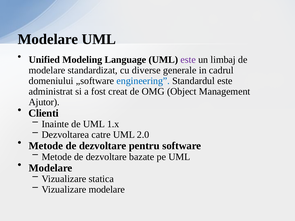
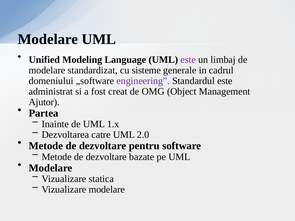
diverse: diverse -> sisteme (146, 70)
engineering colour: blue -> purple (143, 81)
Clienti: Clienti -> Partea (44, 113)
